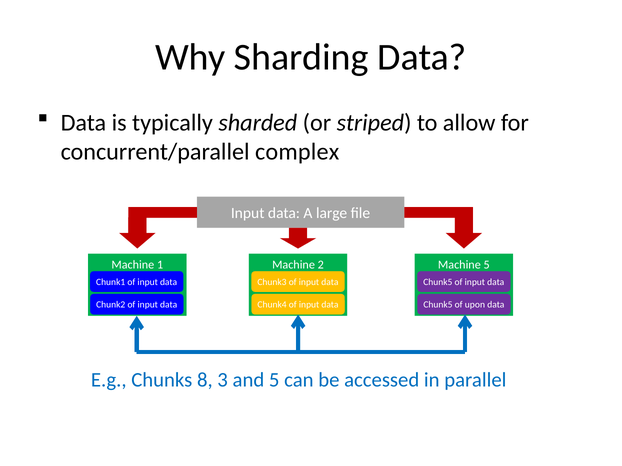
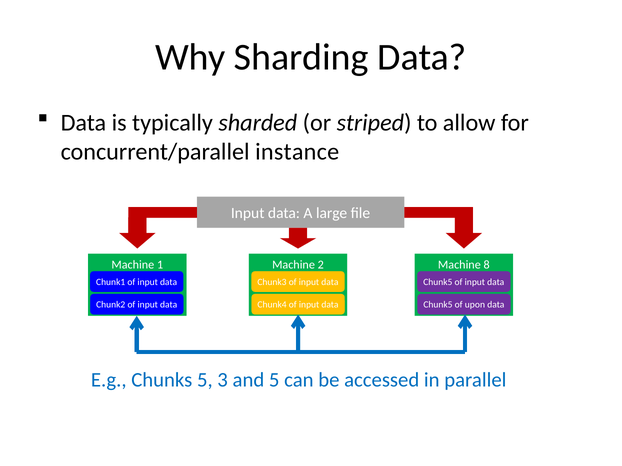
complex: complex -> instance (297, 152)
Machine 5: 5 -> 8 (487, 265)
Chunks 8: 8 -> 5 (205, 381)
